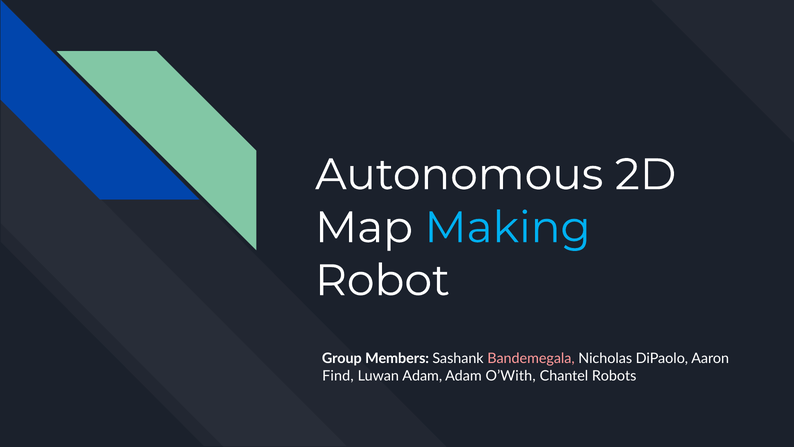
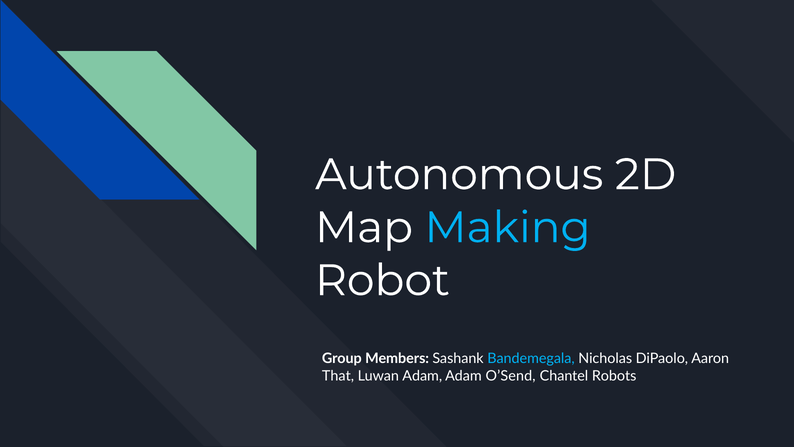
Bandemegala colour: pink -> light blue (531, 358)
Find: Find -> That (338, 376)
O’With: O’With -> O’Send (511, 376)
